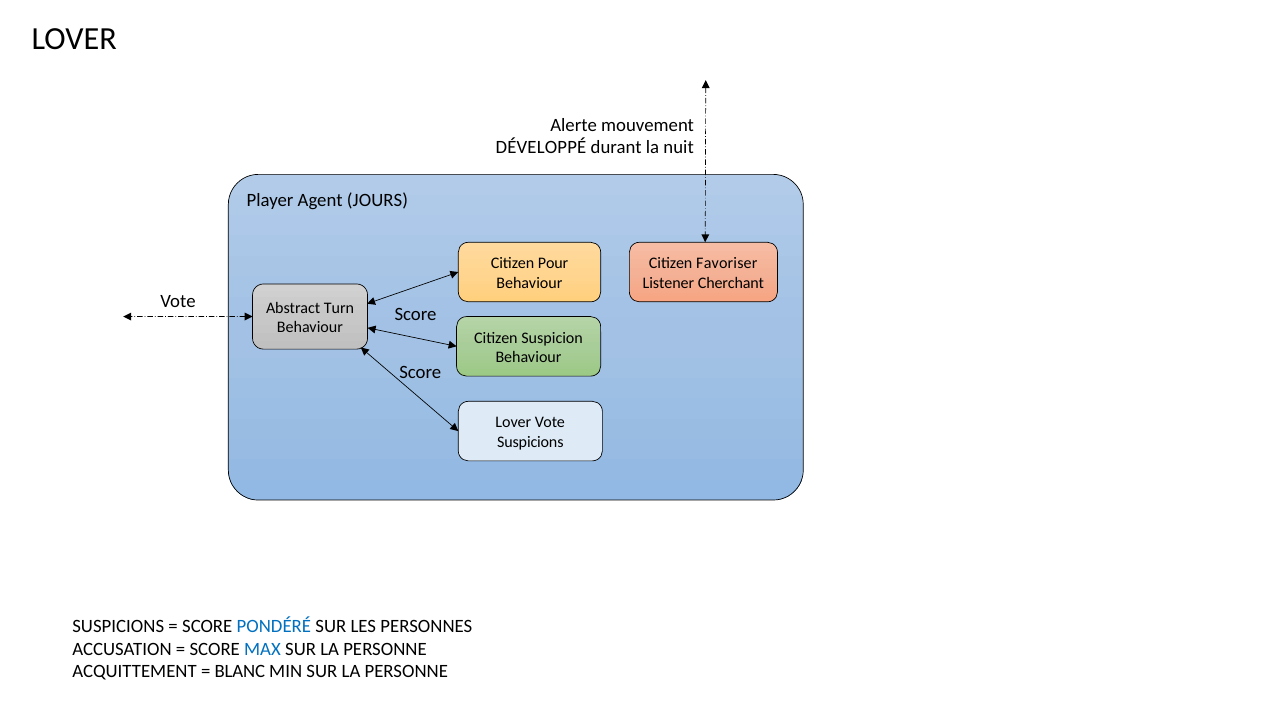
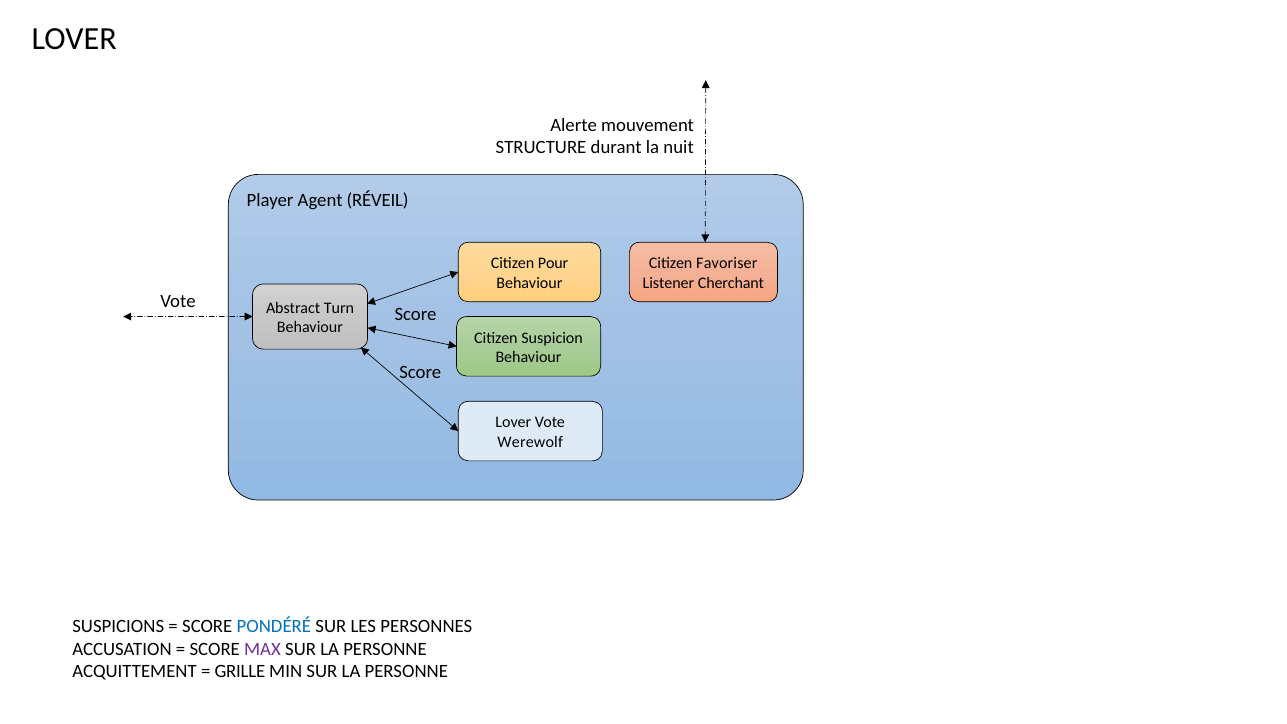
DÉVELOPPÉ: DÉVELOPPÉ -> STRUCTURE (541, 148)
JOURS: JOURS -> RÉVEIL (378, 200)
Suspicions: Suspicions -> Werewolf (530, 442)
MAX colour: blue -> purple (263, 649)
BLANC: BLANC -> GRILLE (240, 672)
